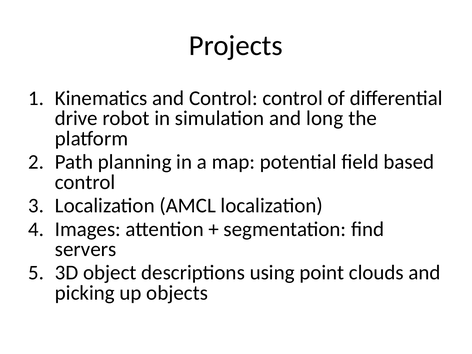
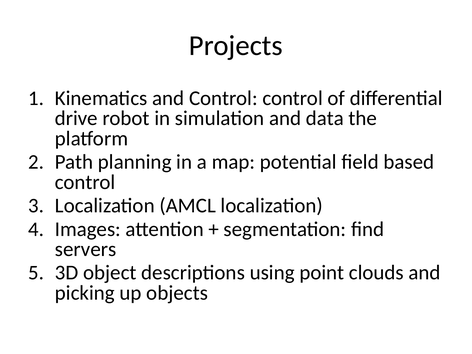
long: long -> data (325, 118)
